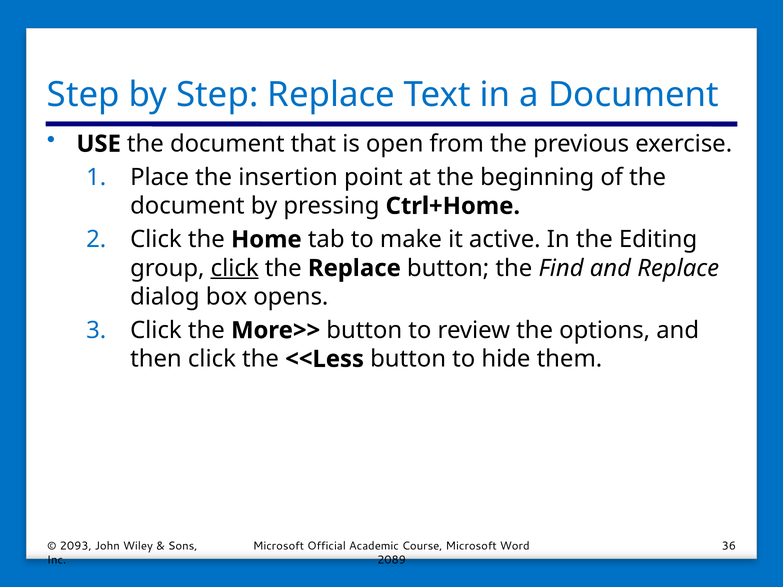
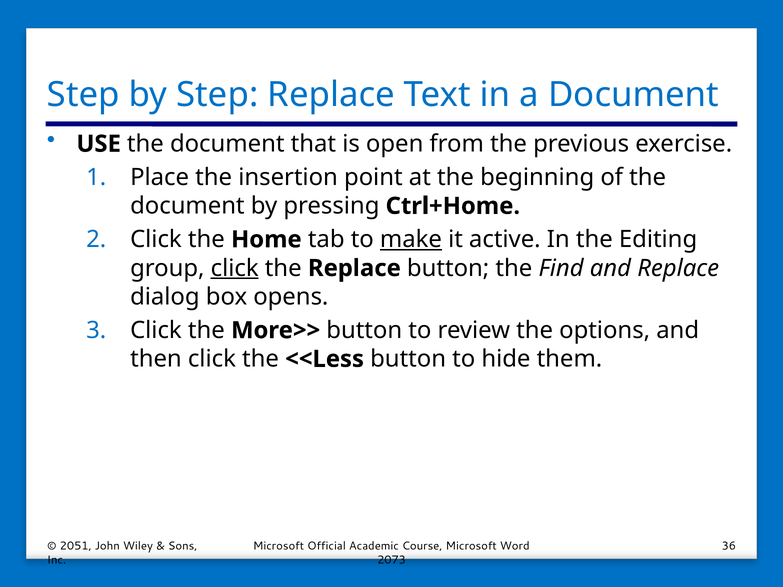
make underline: none -> present (411, 240)
2093: 2093 -> 2051 (76, 546)
2089: 2089 -> 2073 (392, 560)
